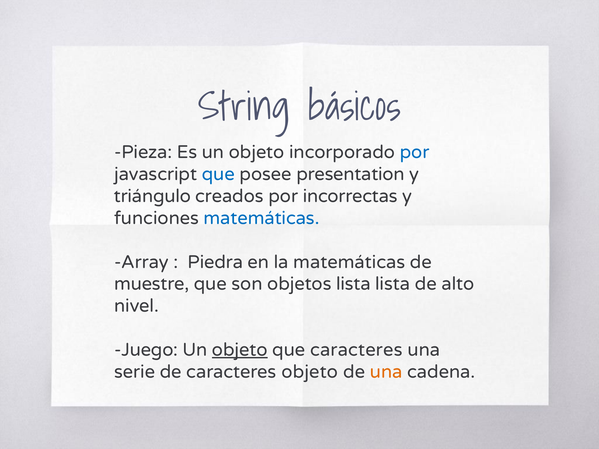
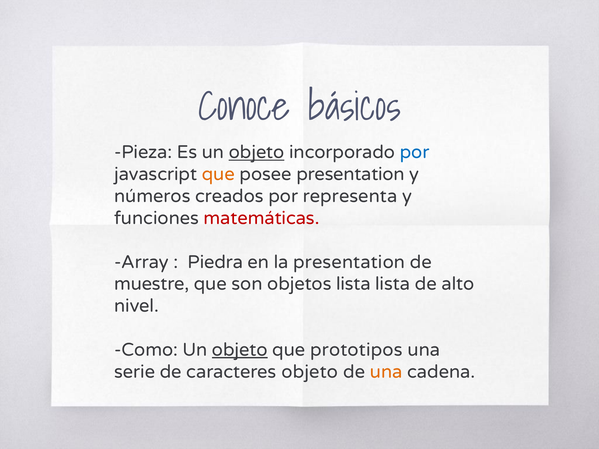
String: String -> Conoce (244, 107)
objeto underline: none -> present (257, 152)
que colour: blue -> orange (218, 174)
triángulo: triángulo -> números (152, 196)
incorrectas: incorrectas -> representa (350, 196)
matemáticas colour: blue -> red (262, 218)
la matemáticas: matemáticas -> presentation (349, 262)
Juego: Juego -> Como (146, 350)
que caracteres: caracteres -> prototipos (356, 350)
